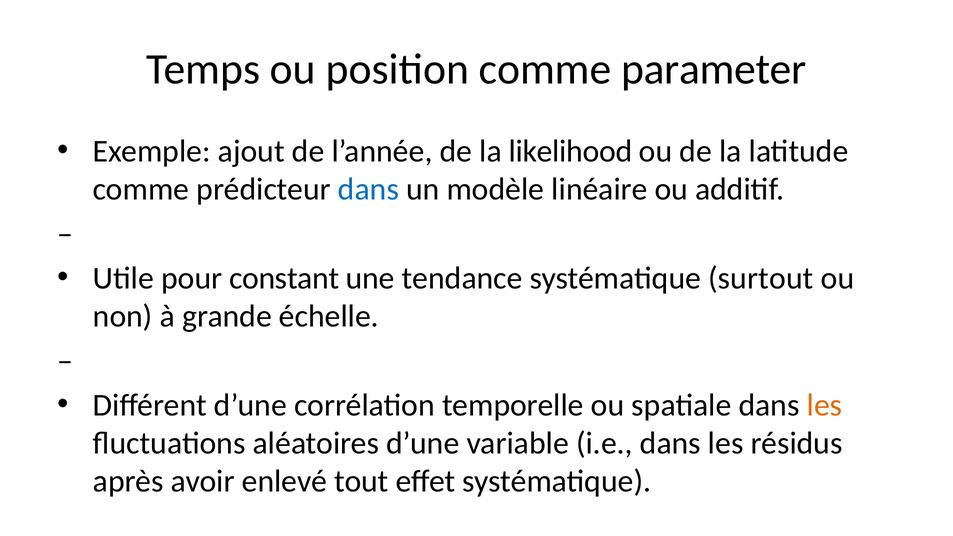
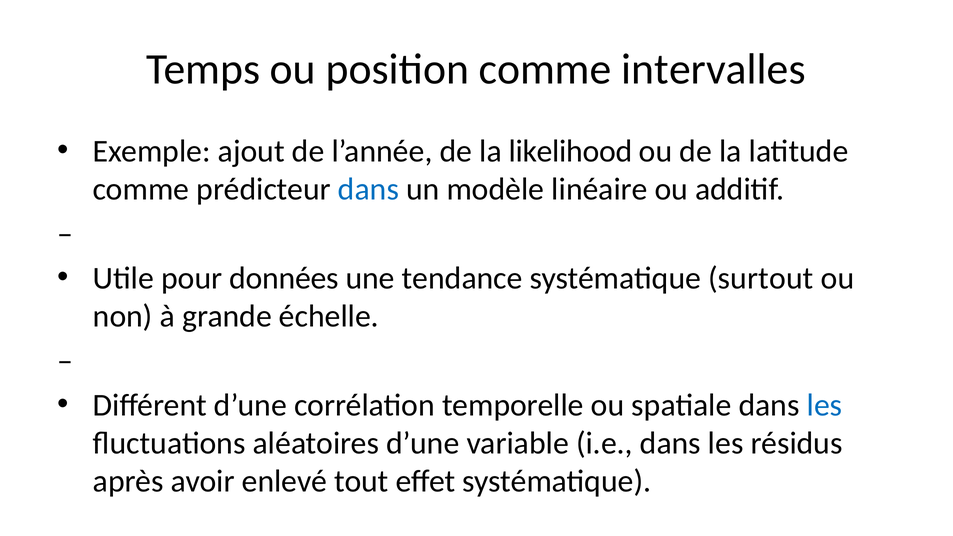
parameter: parameter -> intervalles (714, 69)
constant: constant -> données (284, 278)
les colour: orange -> blue (825, 405)
